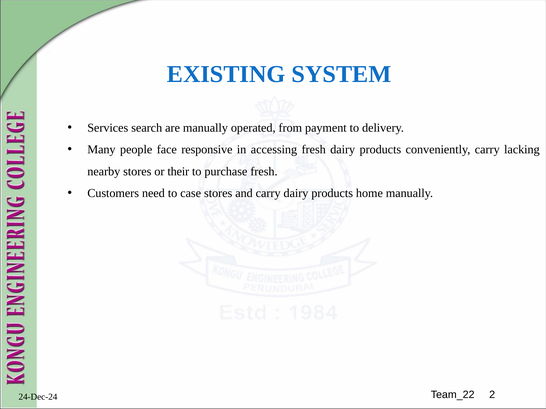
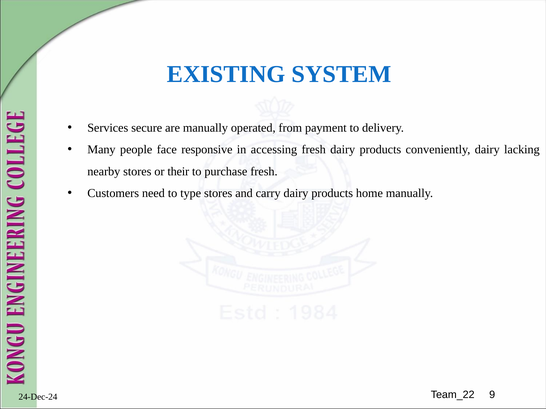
search: search -> secure (147, 128)
conveniently carry: carry -> dairy (487, 150)
case: case -> type (191, 193)
2: 2 -> 9 (492, 395)
